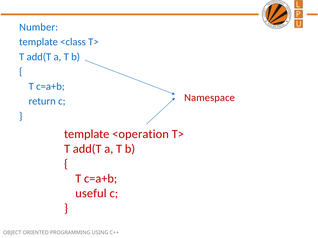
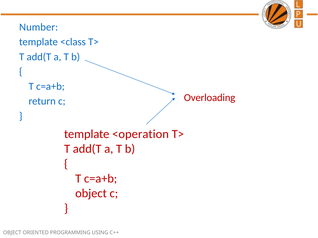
Namespace: Namespace -> Overloading (210, 98)
useful: useful -> object (91, 194)
